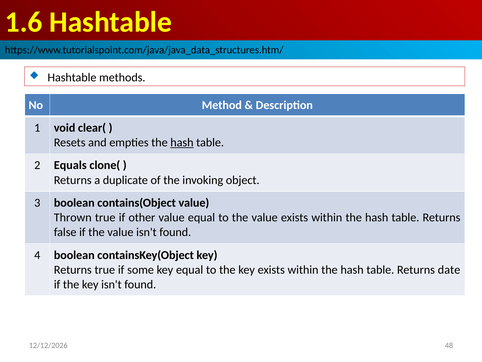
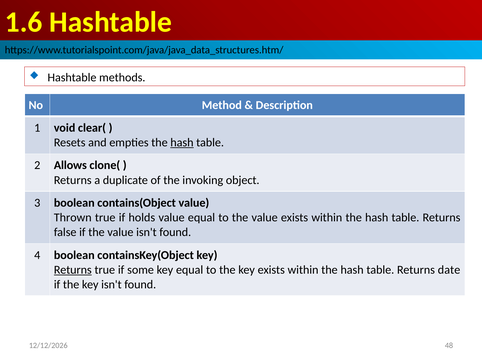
Equals: Equals -> Allows (70, 165)
other: other -> holds (142, 217)
Returns underline: none -> present (73, 269)
